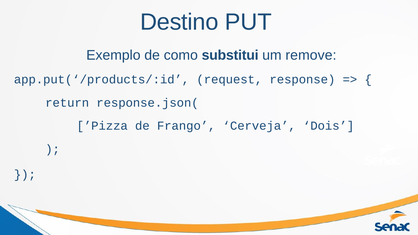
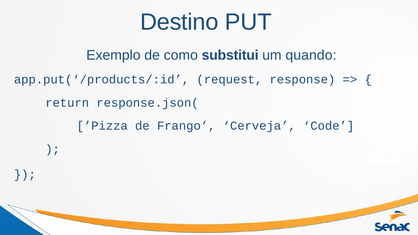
remove: remove -> quando (311, 55)
Dois: Dois -> Code (329, 126)
